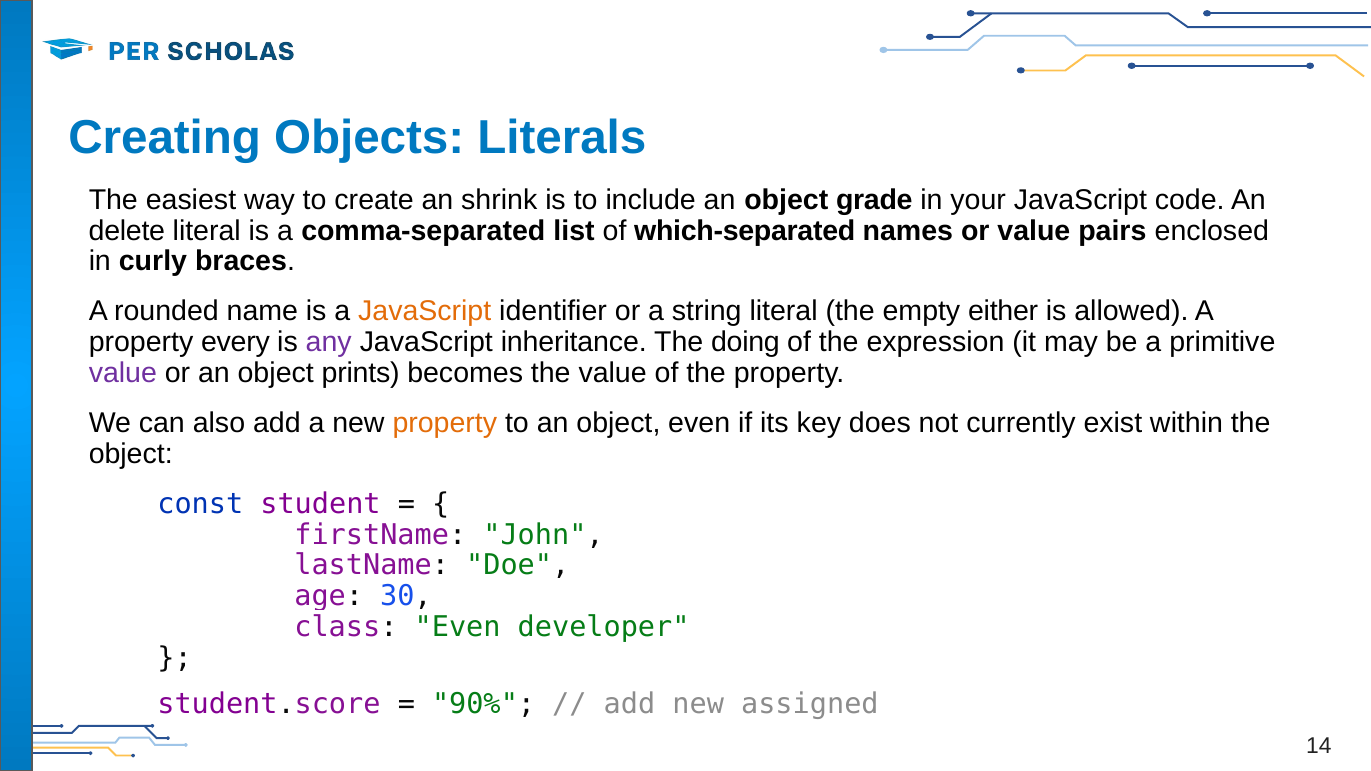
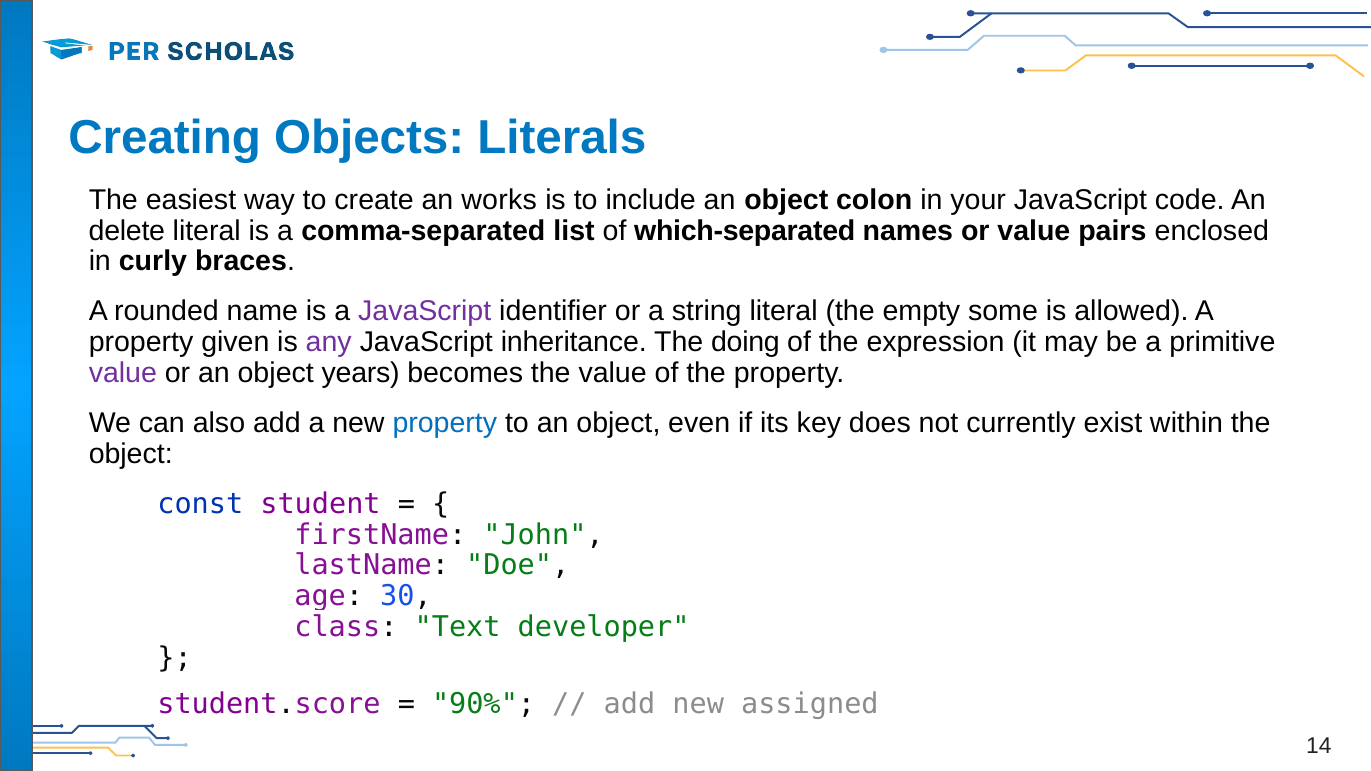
shrink: shrink -> works (499, 200)
grade: grade -> colon (874, 200)
JavaScript colour: orange -> purple (425, 311)
either: either -> some (1003, 311)
every: every -> given (235, 342)
prints: prints -> years (361, 373)
property colour: orange -> blue (445, 423)
class Even: Even -> Text (458, 627)
